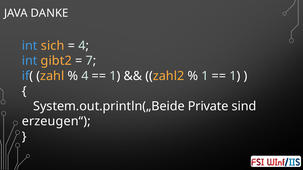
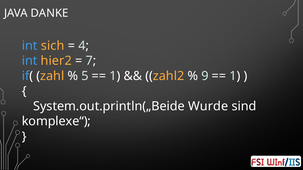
gibt2: gibt2 -> hier2 (56, 61)
4: 4 -> 5 (85, 76)
1: 1 -> 9 (205, 76)
Private: Private -> Wurde (208, 106)
erzeugen“: erzeugen“ -> komplexe“ (56, 122)
